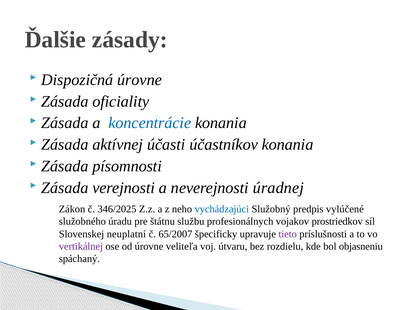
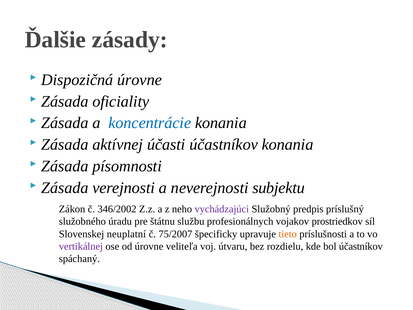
úradnej: úradnej -> subjektu (279, 188)
346/2025: 346/2025 -> 346/2002 (117, 209)
vychádzajúci colour: blue -> purple (222, 209)
vylúčené: vylúčené -> príslušný (345, 209)
65/2007: 65/2007 -> 75/2007 (175, 234)
tieto colour: purple -> orange (288, 234)
bol objasneniu: objasneniu -> účastníkov (361, 246)
